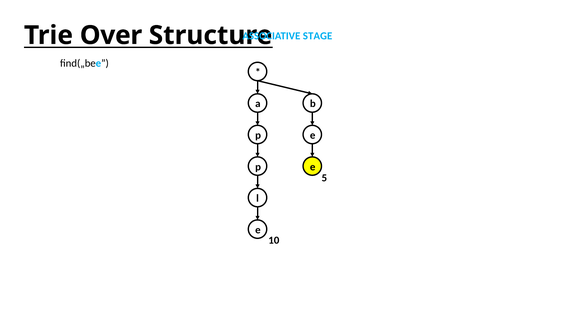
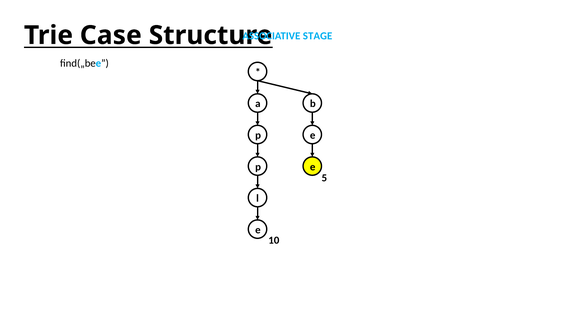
Over: Over -> Case (111, 35)
